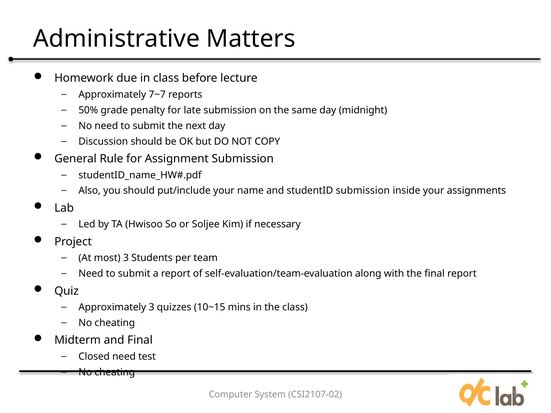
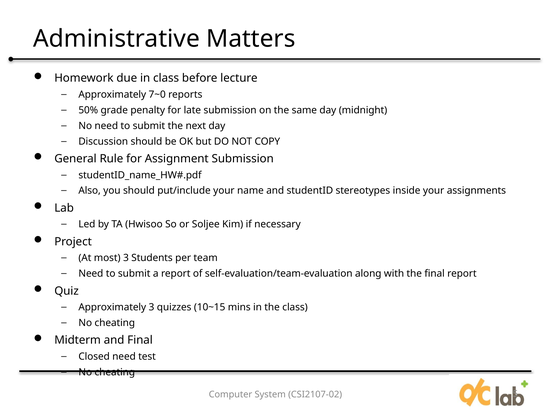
7~7: 7~7 -> 7~0 (157, 95)
studentID submission: submission -> stereotypes (363, 191)
